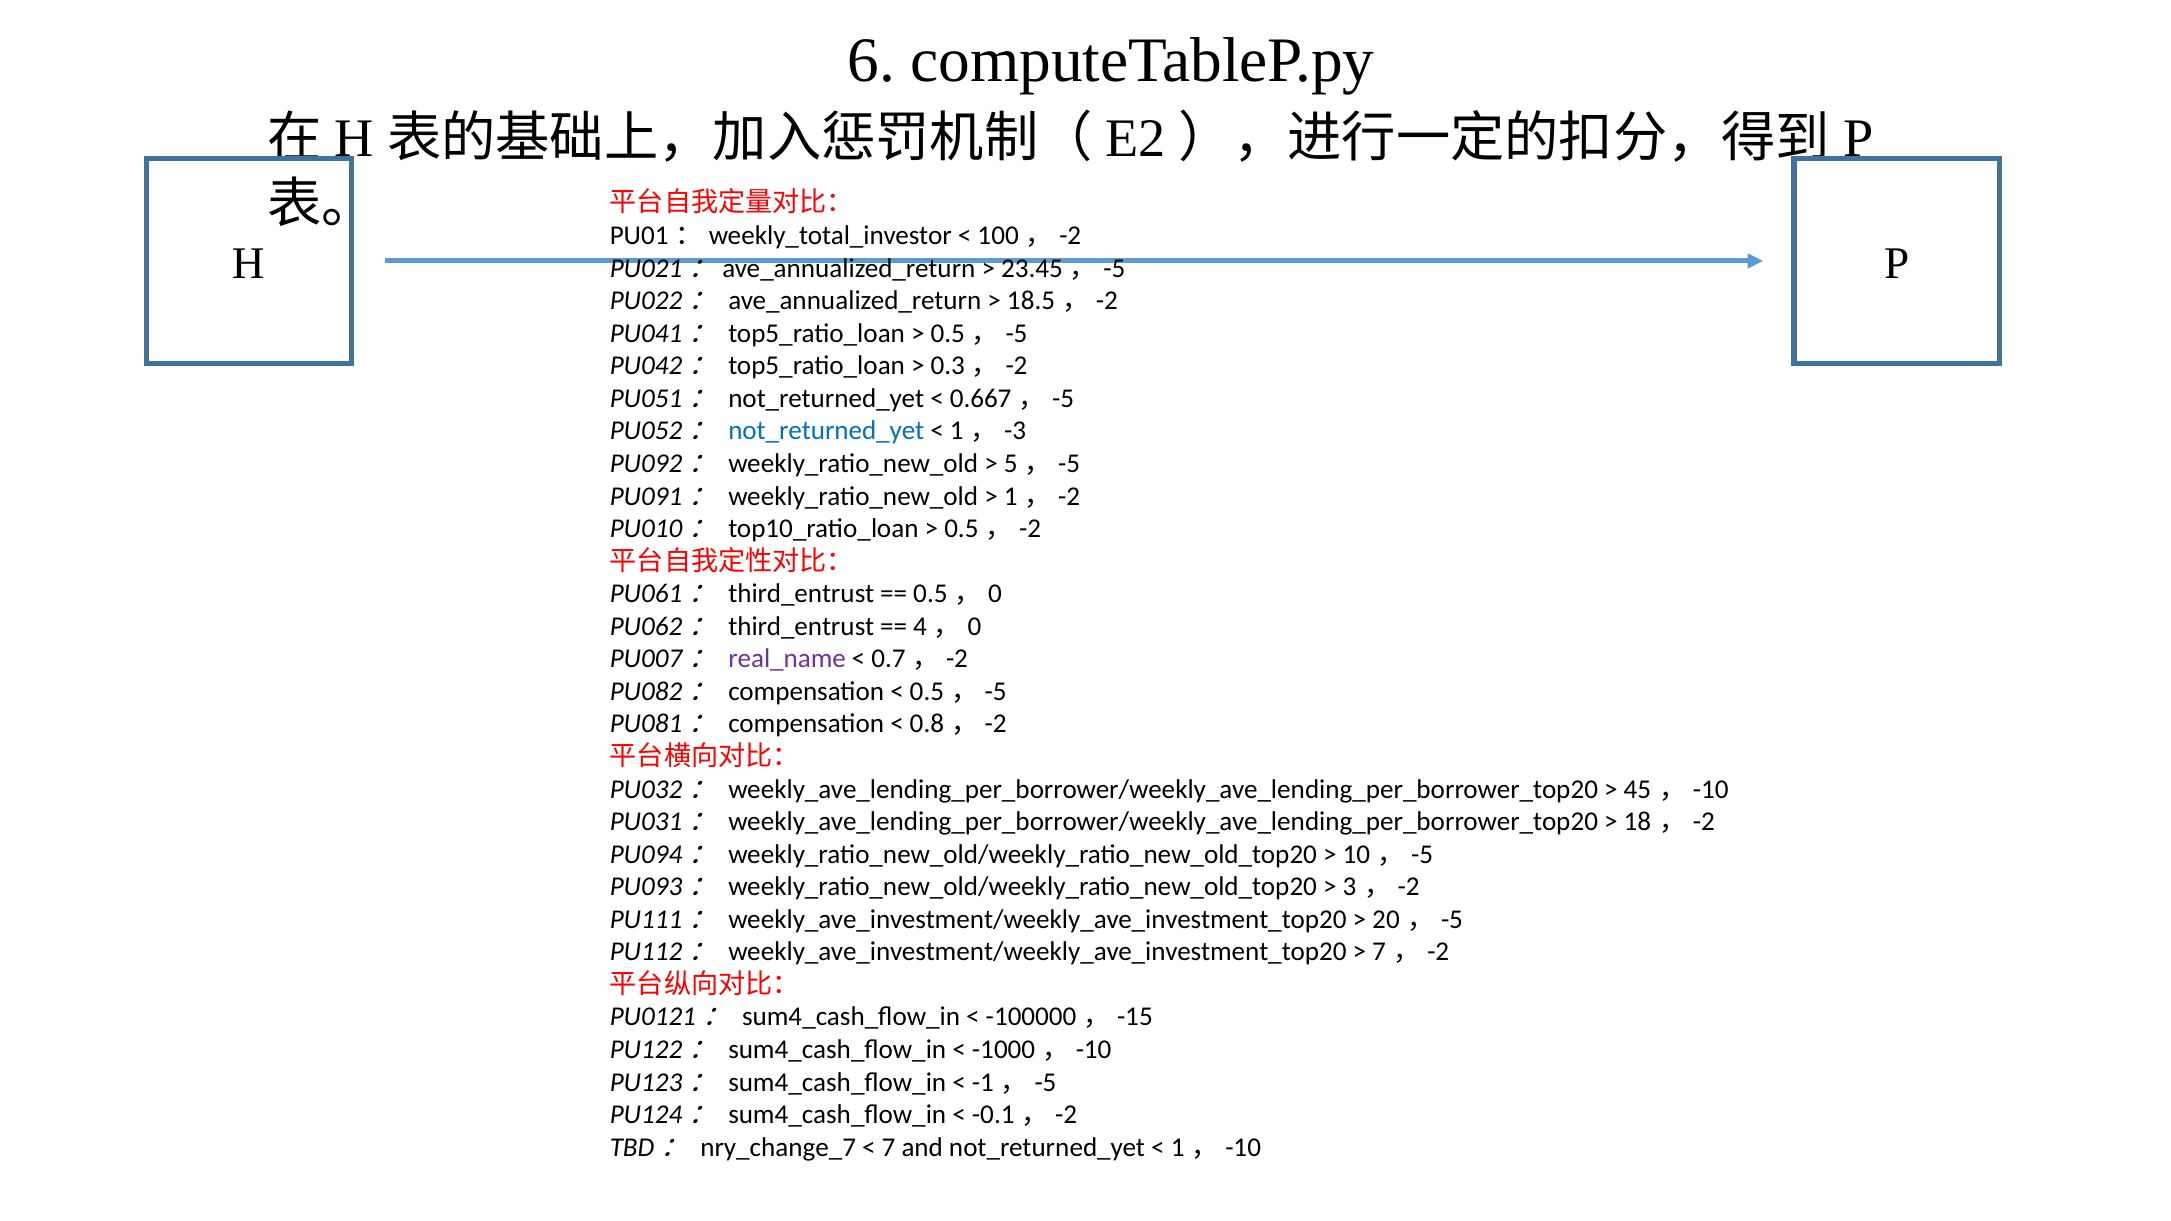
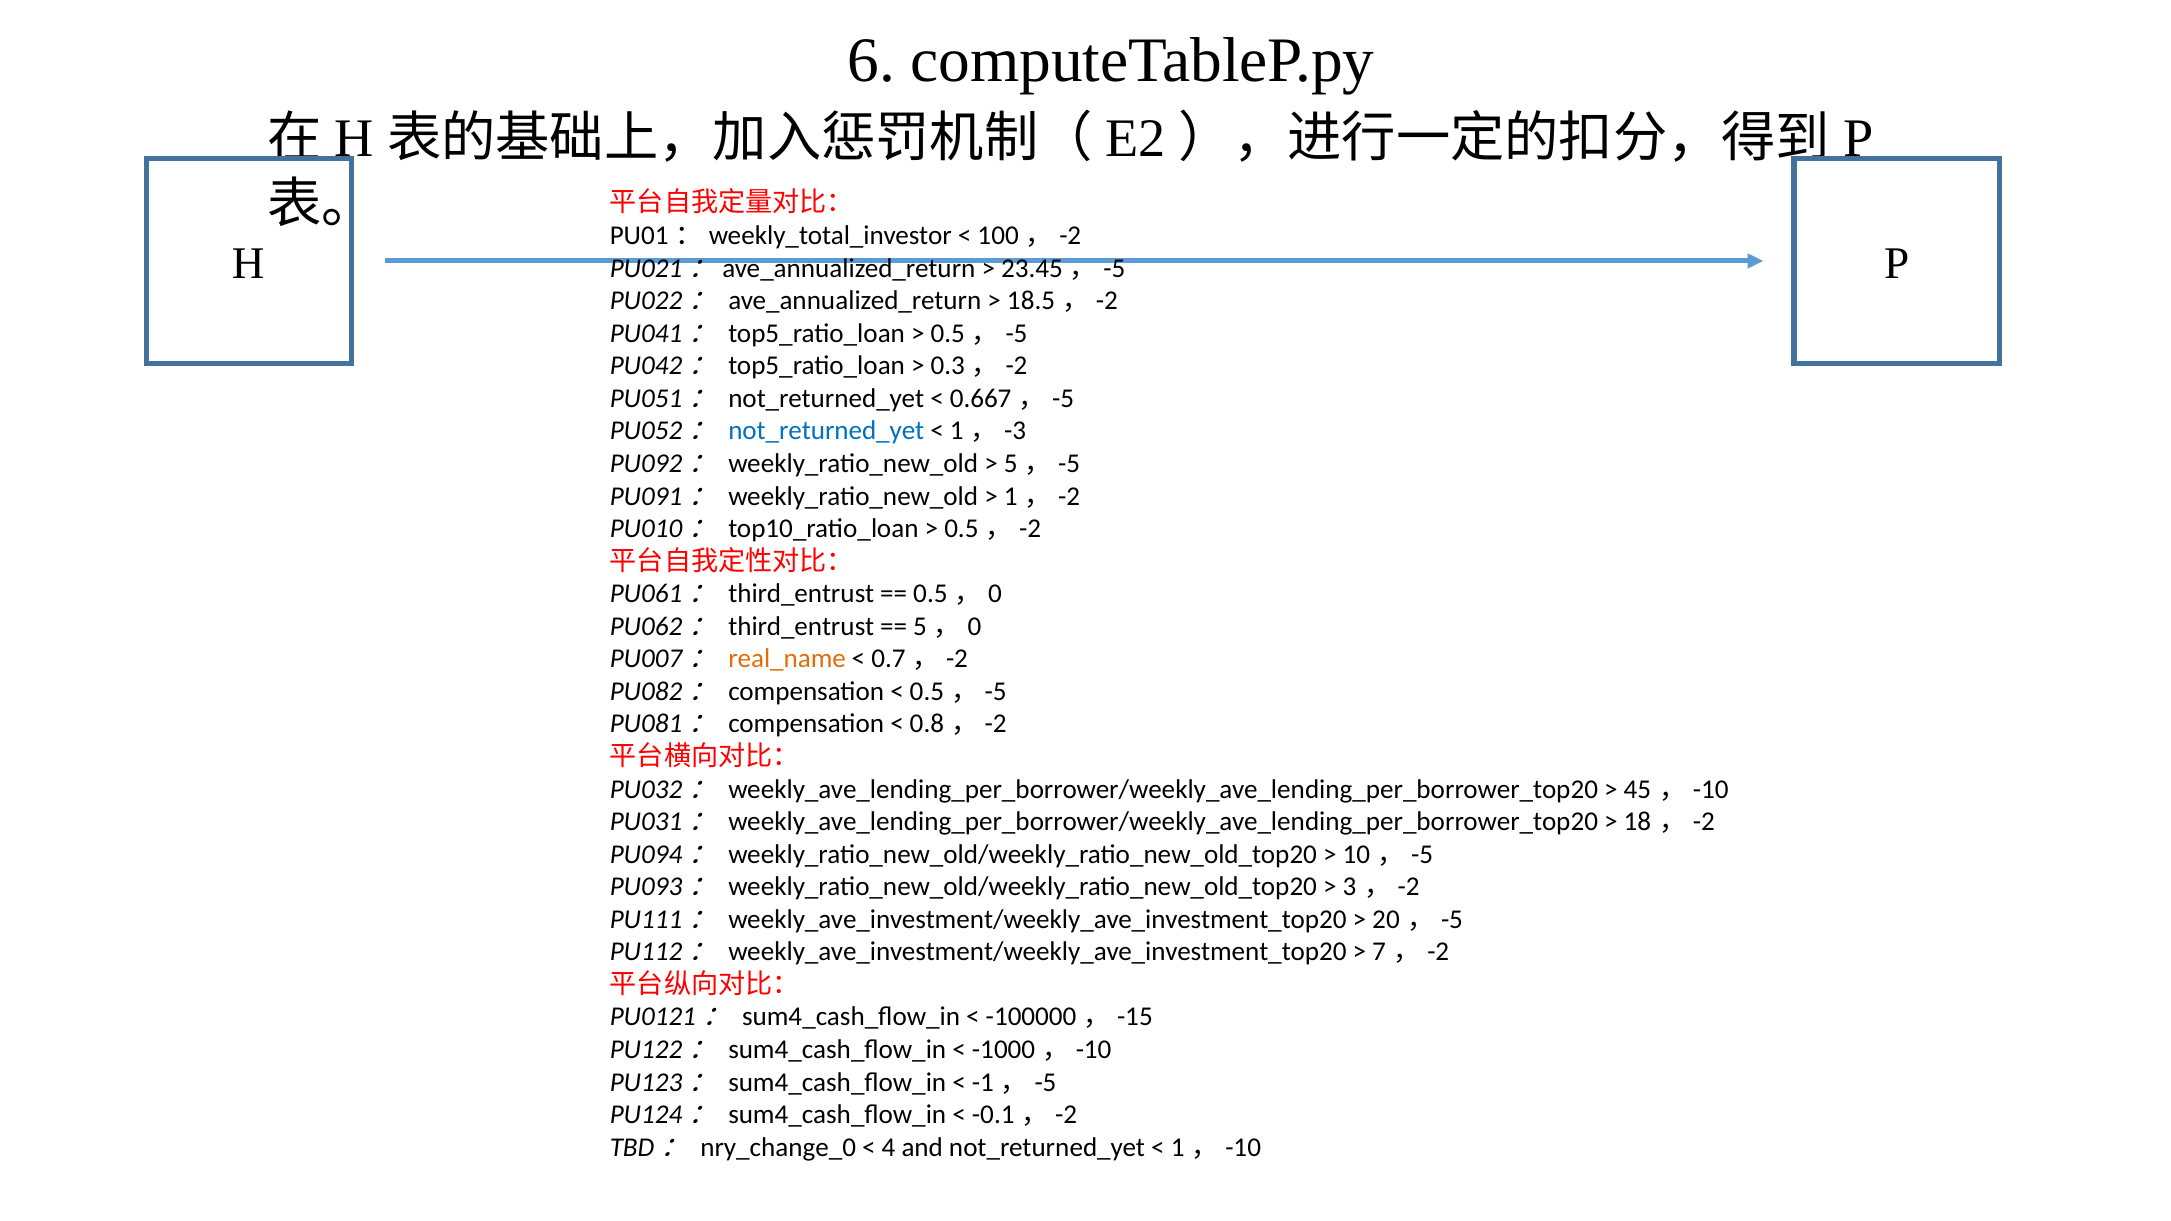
4: 4 -> 5 (920, 626)
real_name colour: purple -> orange (787, 659)
nry_change_7: nry_change_7 -> nry_change_0 (778, 1147)
7: 7 -> 4 (888, 1147)
